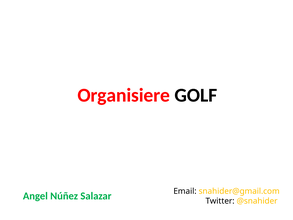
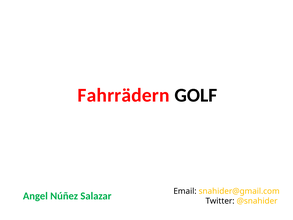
Organisiere: Organisiere -> Fahrrädern (124, 95)
